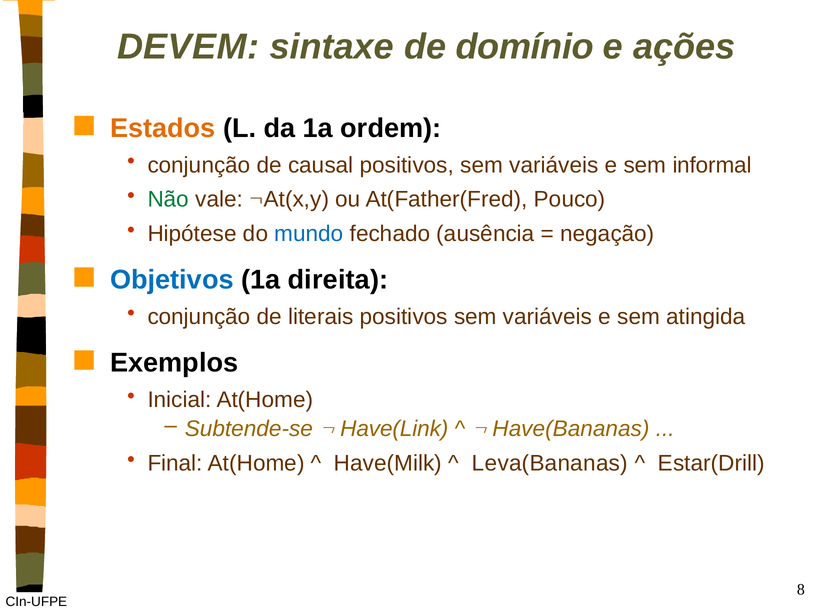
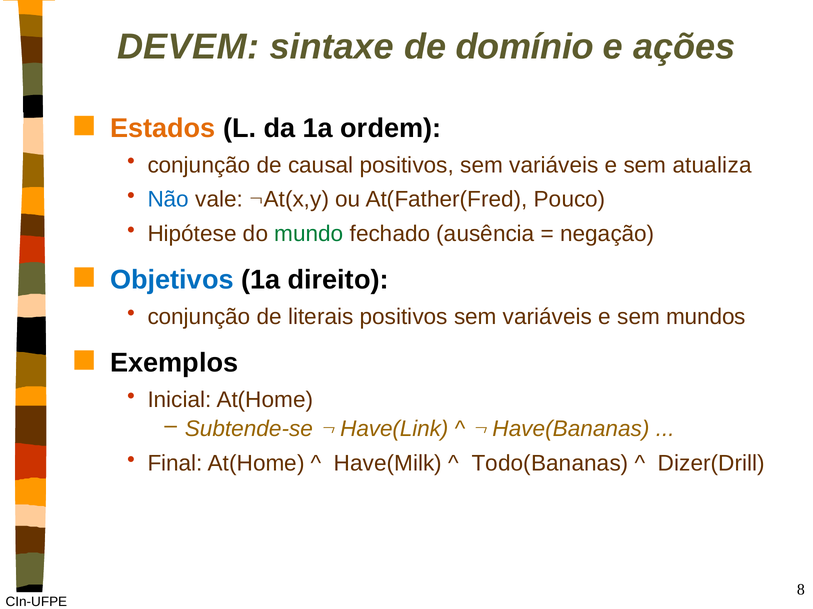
informal: informal -> atualiza (712, 165)
Não colour: green -> blue (168, 200)
mundo colour: blue -> green (309, 234)
direita: direita -> direito (338, 280)
atingida: atingida -> mundos (706, 317)
Leva(Bananas: Leva(Bananas -> Todo(Bananas (550, 464)
Estar(Drill: Estar(Drill -> Dizer(Drill (711, 464)
